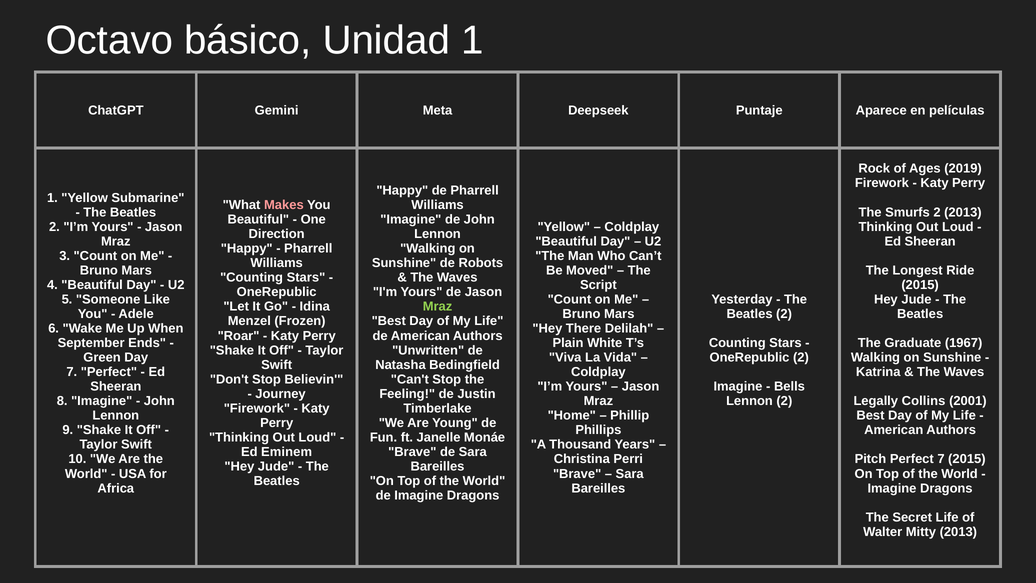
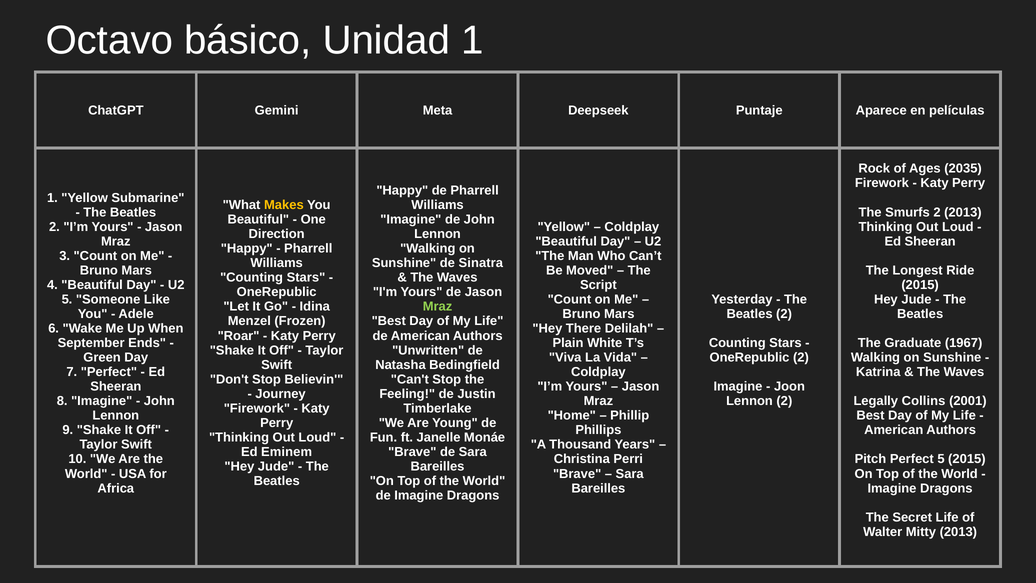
2019: 2019 -> 2035 (963, 169)
Makes colour: pink -> yellow (284, 205)
Robots: Robots -> Sinatra (481, 263)
Bells: Bells -> Joon (789, 386)
Perfect 7: 7 -> 5 (941, 459)
